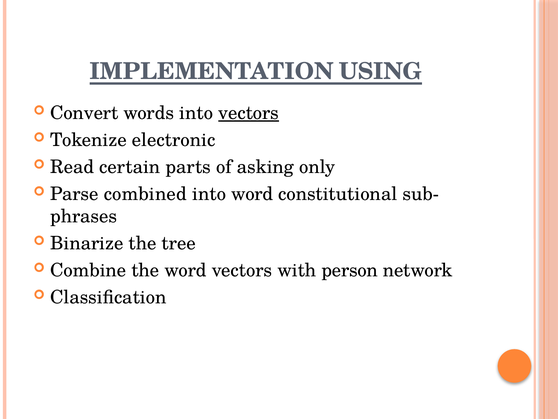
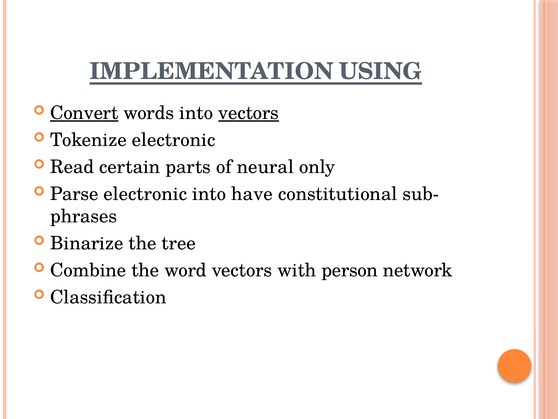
Convert underline: none -> present (84, 113)
asking: asking -> neural (265, 167)
Parse combined: combined -> electronic (145, 194)
into word: word -> have (252, 194)
